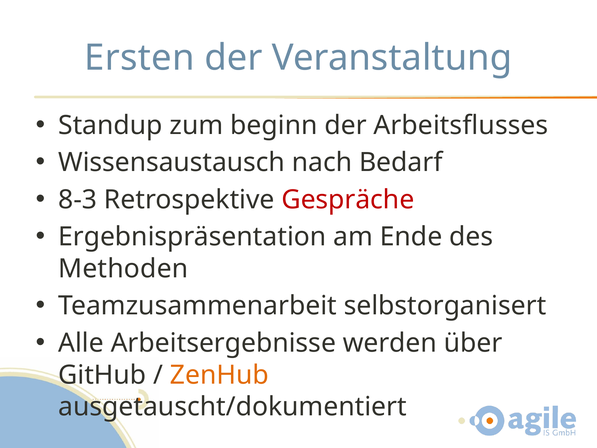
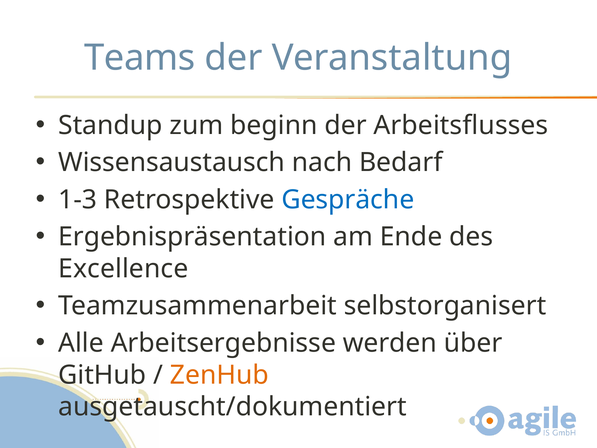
Ersten: Ersten -> Teams (140, 58)
8-3: 8-3 -> 1-3 (78, 200)
Gespräche colour: red -> blue (348, 200)
Methoden: Methoden -> Excellence (123, 269)
